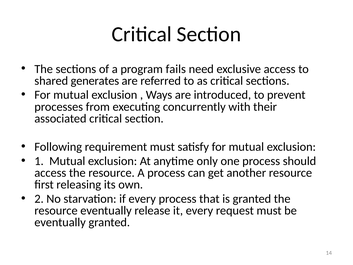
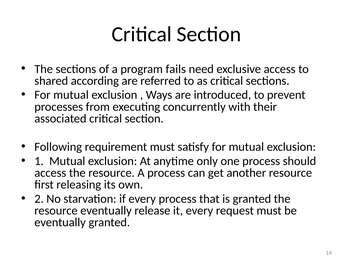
generates: generates -> according (95, 81)
